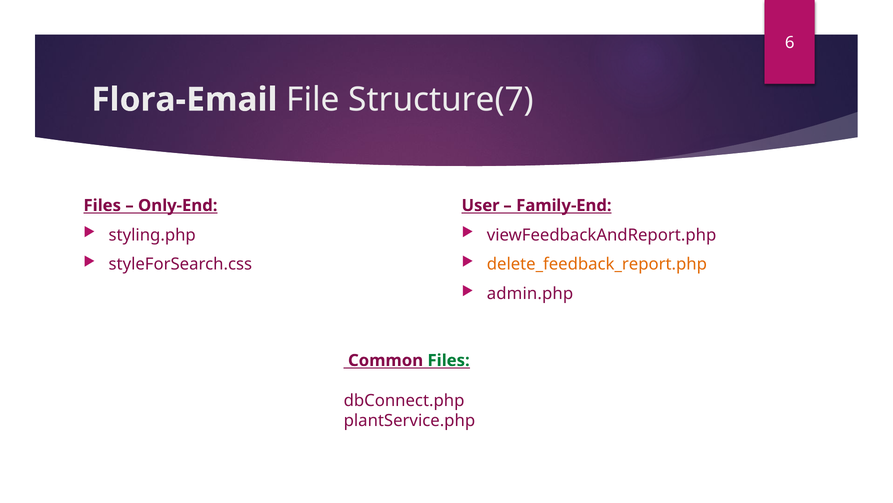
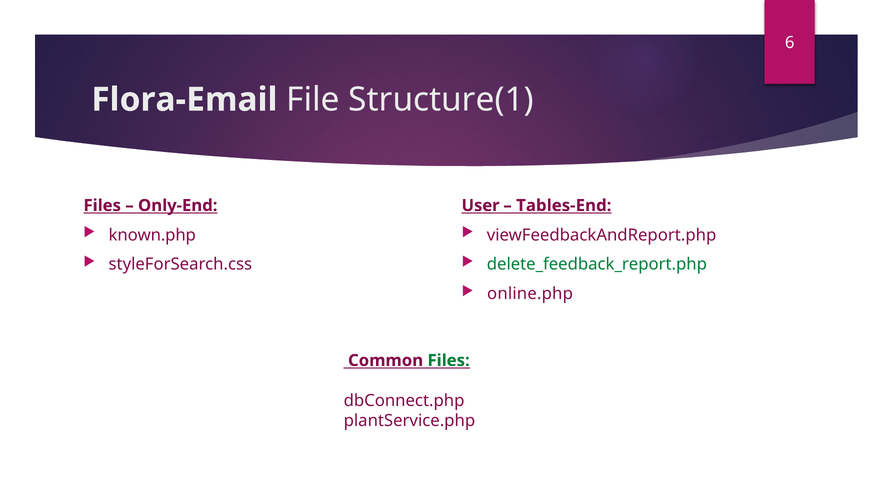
Structure(7: Structure(7 -> Structure(1 (441, 100)
Family-End: Family-End -> Tables-End (564, 205)
styling.php: styling.php -> known.php (152, 235)
delete_feedback_report.php colour: orange -> green (597, 264)
admin.php: admin.php -> online.php (530, 293)
